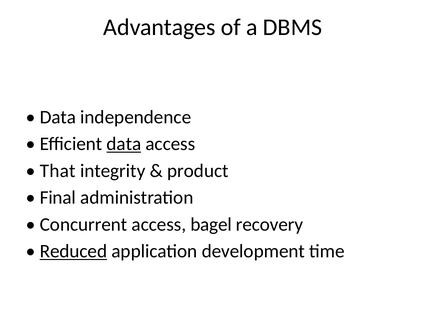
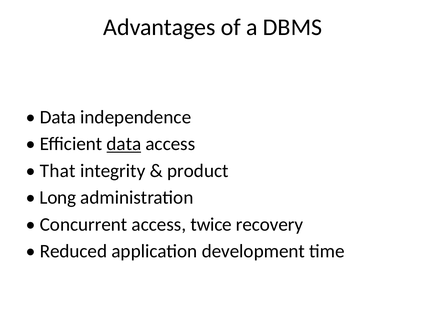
Final: Final -> Long (58, 198)
bagel: bagel -> twice (211, 225)
Reduced underline: present -> none (73, 251)
